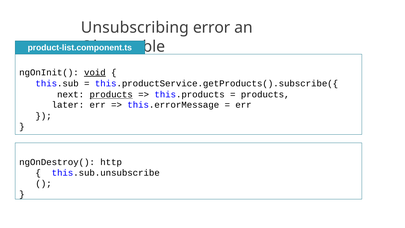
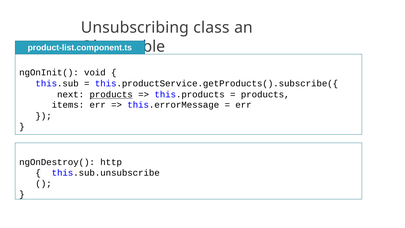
error: error -> class (211, 28)
void underline: present -> none (95, 72)
later: later -> items (68, 105)
